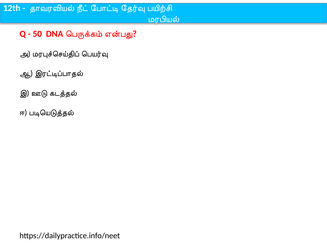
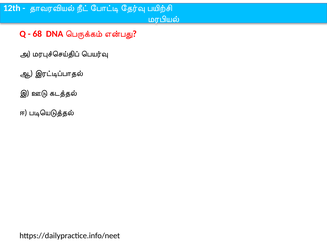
50: 50 -> 68 (37, 34)
